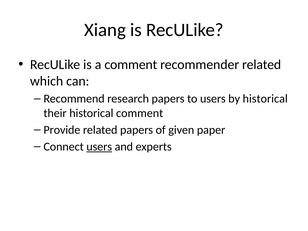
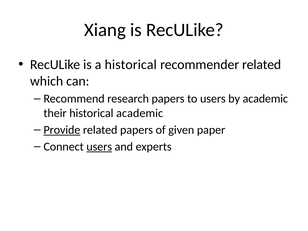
a comment: comment -> historical (131, 65)
by historical: historical -> academic (265, 99)
historical comment: comment -> academic (140, 113)
Provide underline: none -> present (62, 130)
